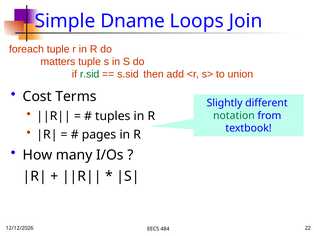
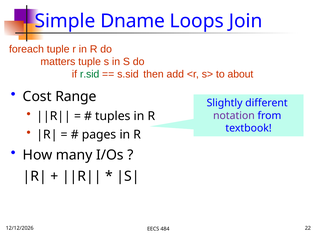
union: union -> about (240, 74)
Terms: Terms -> Range (76, 96)
notation colour: green -> purple (234, 115)
